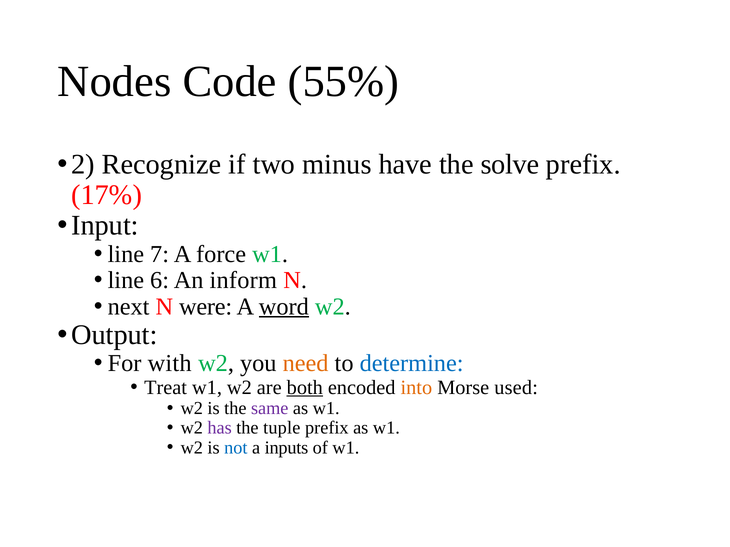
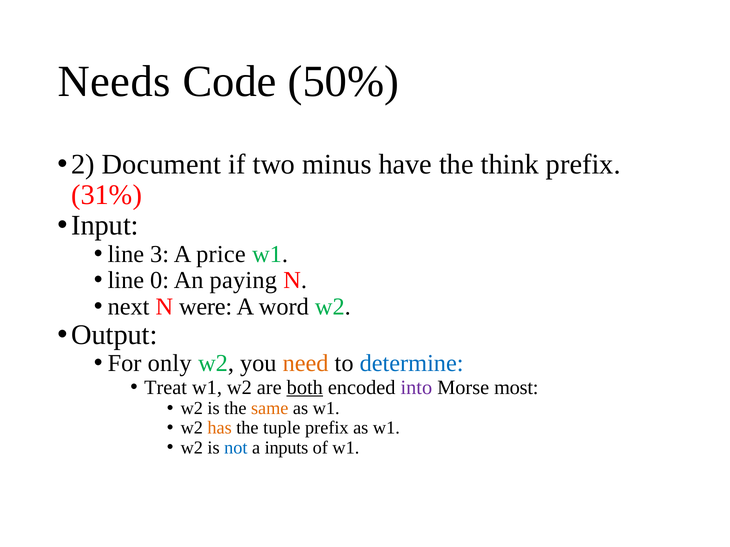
Nodes: Nodes -> Needs (114, 82)
55%: 55% -> 50% (344, 82)
Recognize: Recognize -> Document (161, 165)
solve: solve -> think (510, 165)
17%: 17% -> 31% (107, 195)
7: 7 -> 3 (160, 254)
force: force -> price (221, 254)
6: 6 -> 0 (160, 280)
inform: inform -> paying (243, 280)
word underline: present -> none (284, 307)
with: with -> only (170, 364)
into colour: orange -> purple (416, 388)
used: used -> most (516, 388)
same colour: purple -> orange (270, 409)
has colour: purple -> orange (220, 428)
